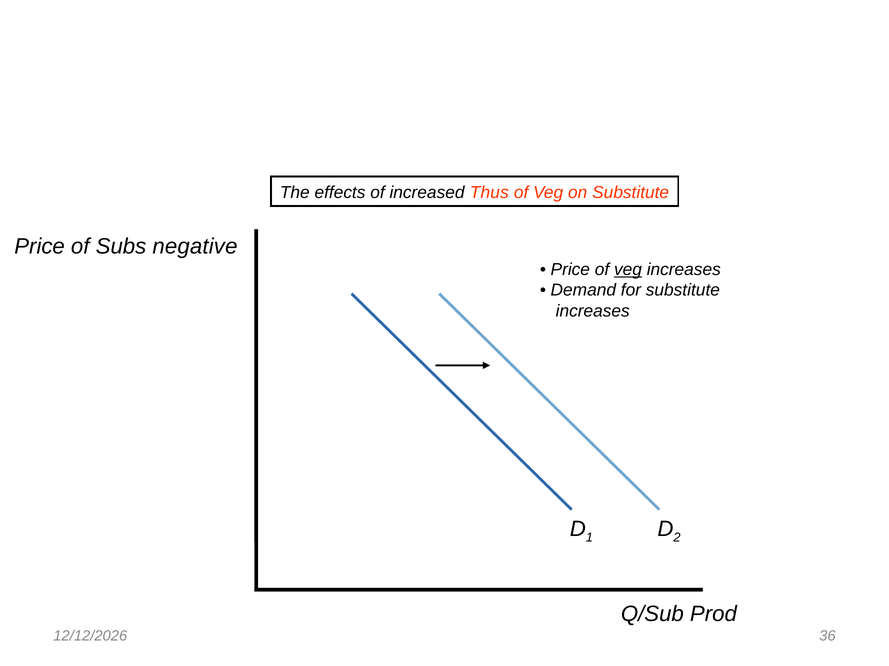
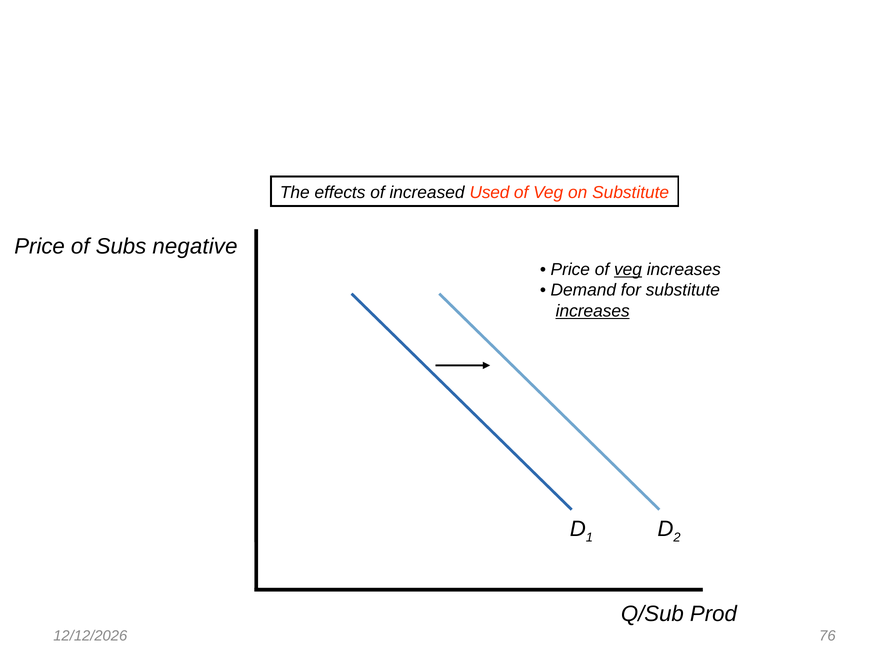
Thus: Thus -> Used (489, 193)
increases underline: none -> present (593, 311)
36: 36 -> 76 (827, 637)
